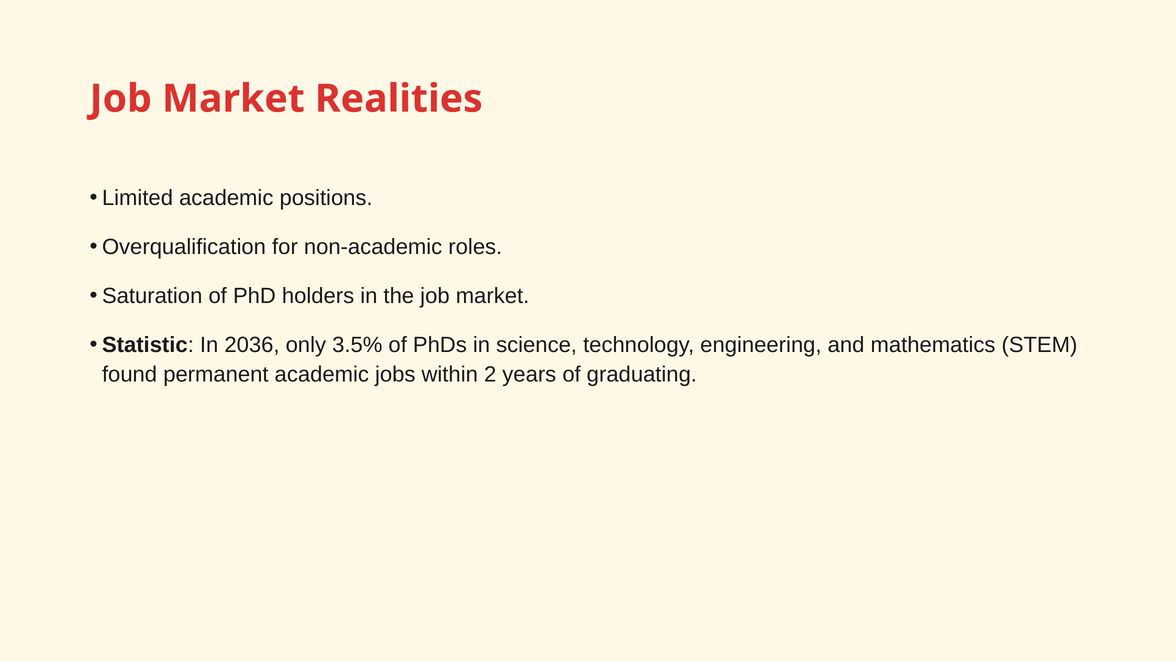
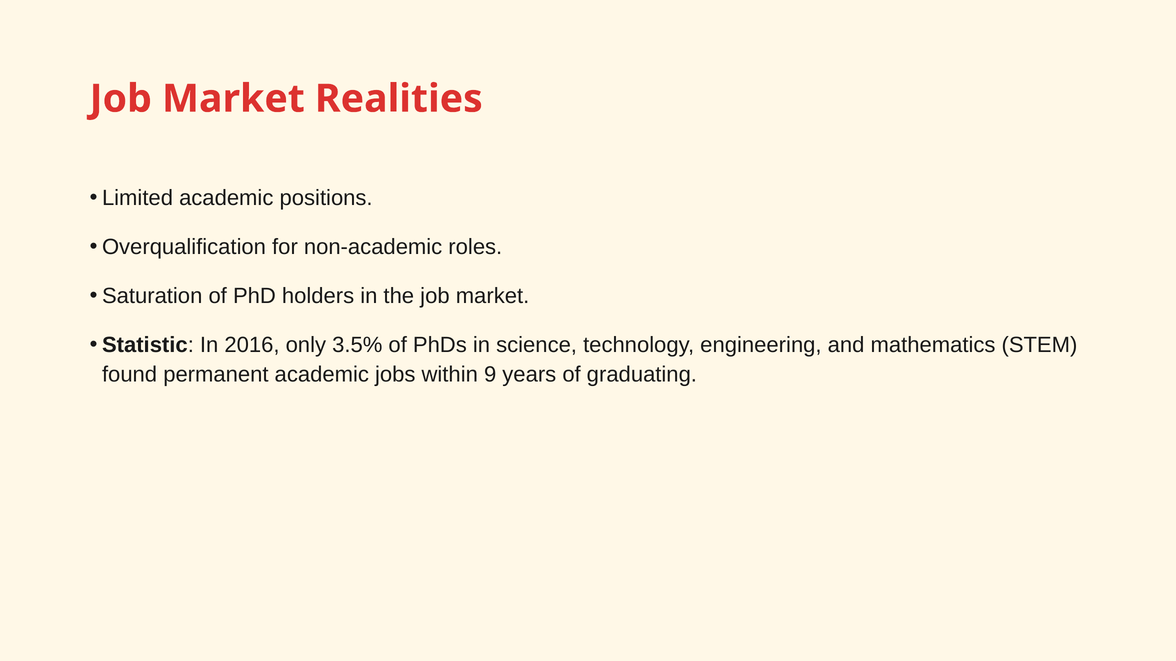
2036: 2036 -> 2016 (252, 345)
2: 2 -> 9 (490, 375)
